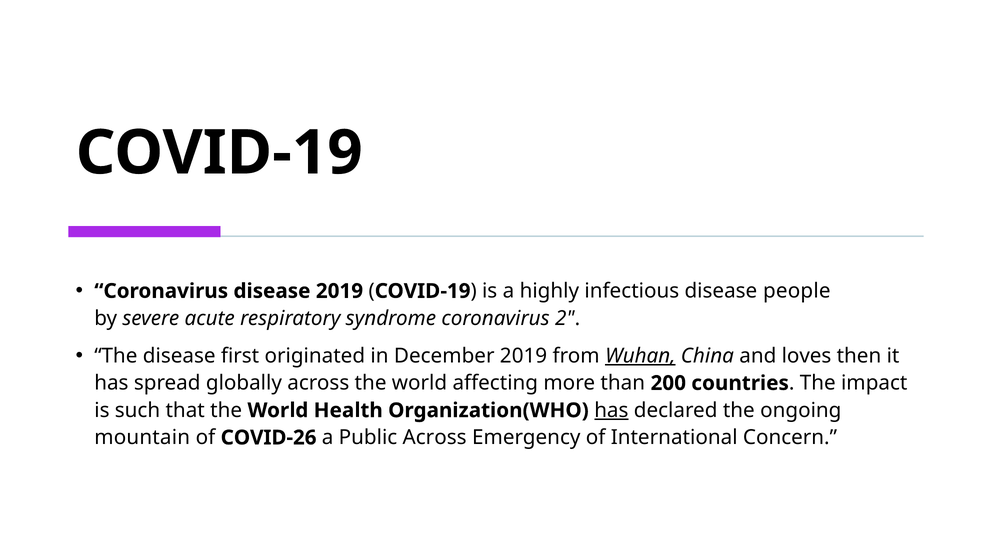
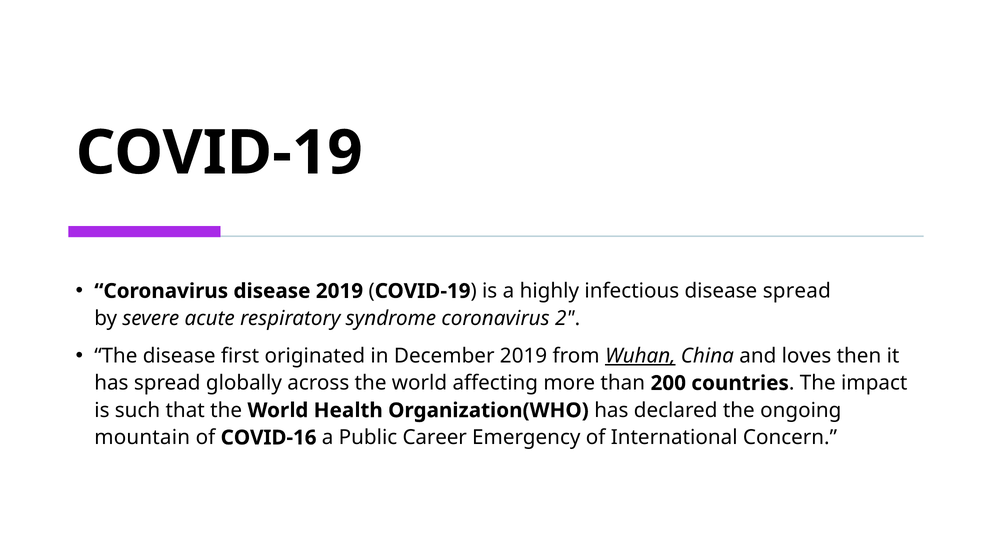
disease people: people -> spread (797, 291)
has underline: present -> none (611, 410)
COVID-26: COVID-26 -> COVID-16 (269, 438)
Public Across: Across -> Career (435, 438)
